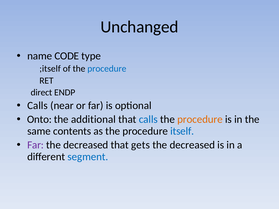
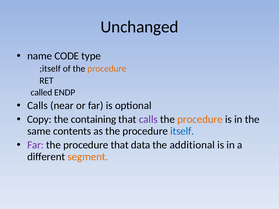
procedure colour: blue -> orange (107, 69)
direct: direct -> called (41, 93)
Onto: Onto -> Copy (39, 119)
additional: additional -> containing (94, 119)
calls colour: blue -> purple (148, 119)
decreased: decreased -> procedure (86, 145)
gets: gets -> data (141, 145)
decreased: decreased -> additional (192, 145)
segment colour: blue -> orange (88, 157)
